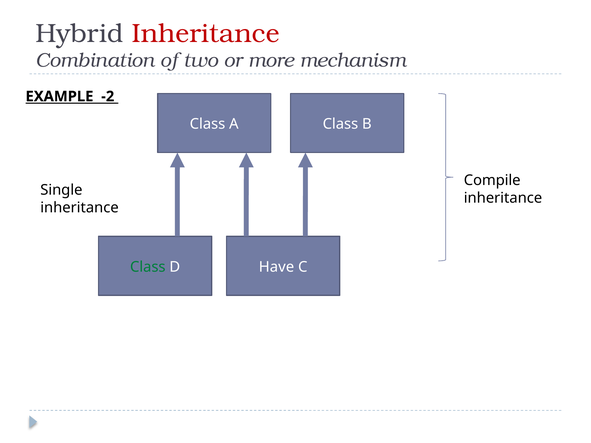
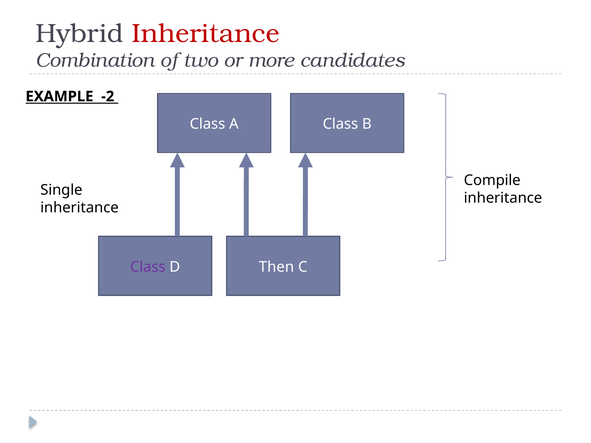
mechanism: mechanism -> candidates (353, 61)
Class colour: green -> purple (148, 267)
Have: Have -> Then (276, 267)
